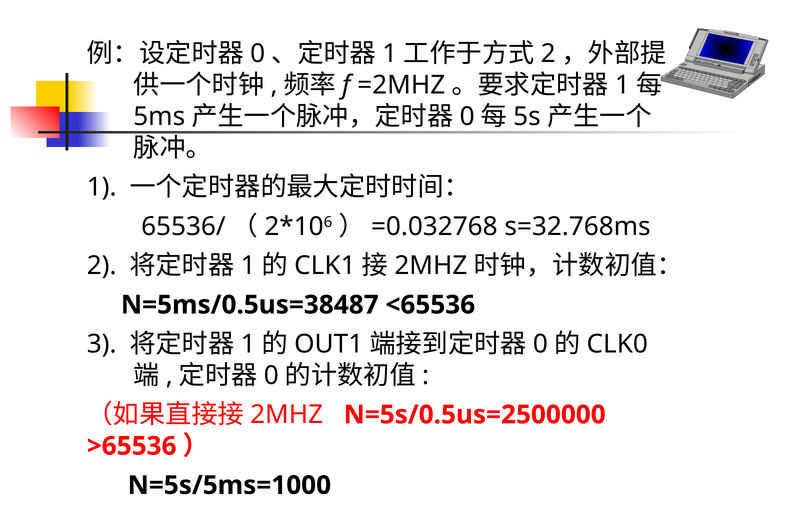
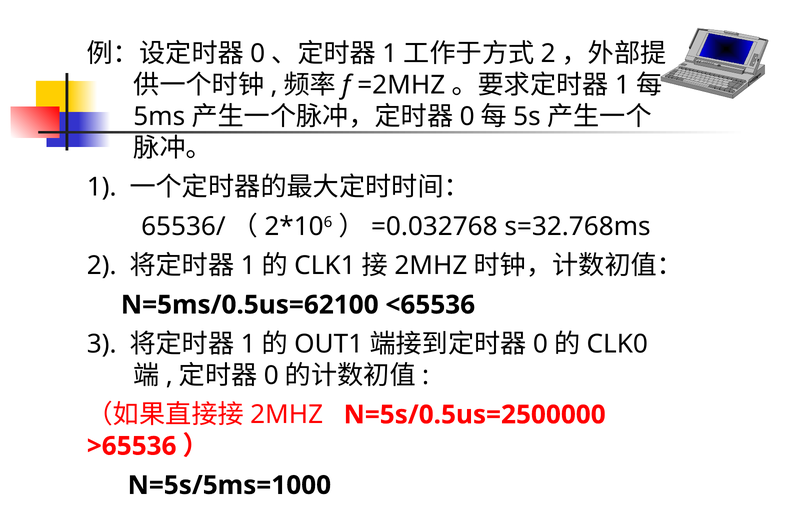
N=5ms/0.5us=38487: N=5ms/0.5us=38487 -> N=5ms/0.5us=62100 (250, 305)
